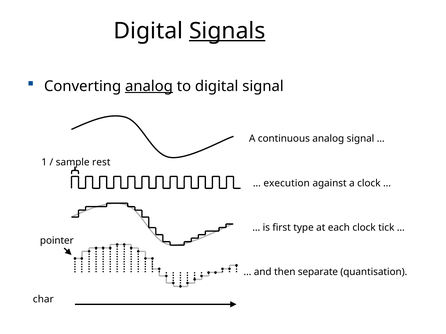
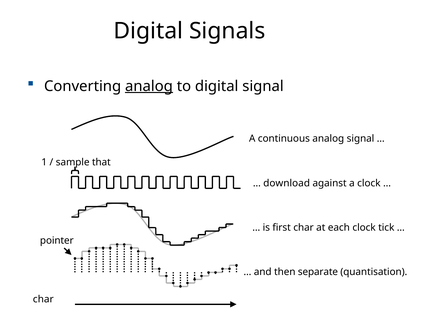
Signals underline: present -> none (227, 31)
rest: rest -> that (101, 162)
execution: execution -> download (287, 183)
first type: type -> char (304, 228)
